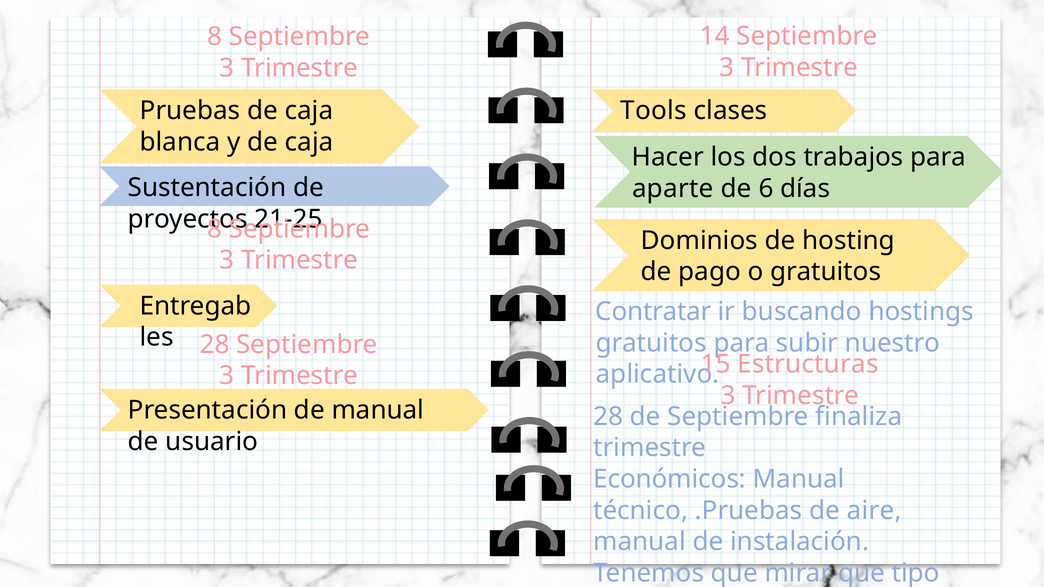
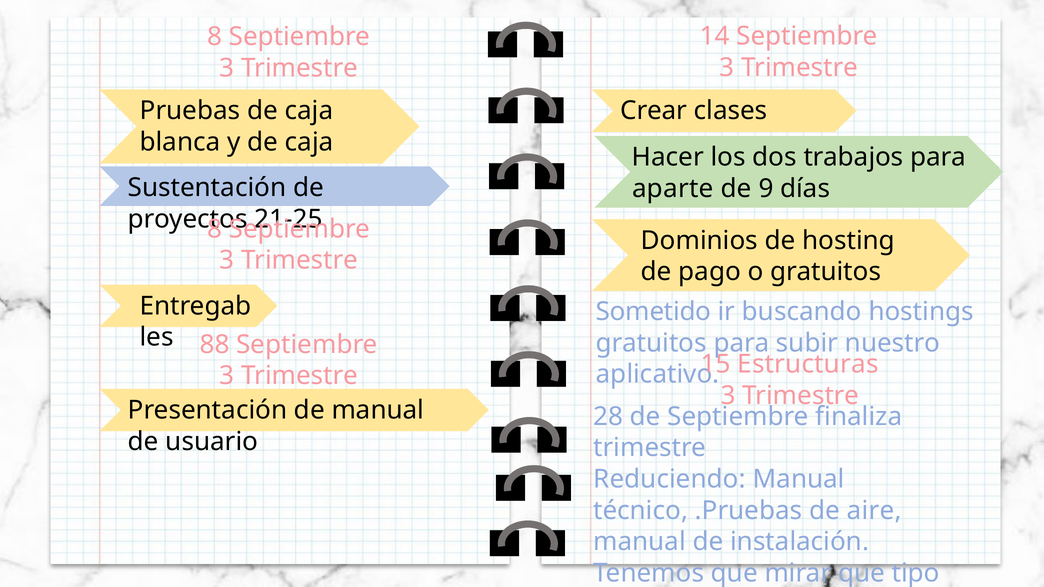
Tools: Tools -> Crear (654, 111)
6: 6 -> 9 (766, 189)
Contratar: Contratar -> Sometido (653, 312)
28: 28 -> 88 (215, 345)
Económicos: Económicos -> Reduciendo (669, 479)
